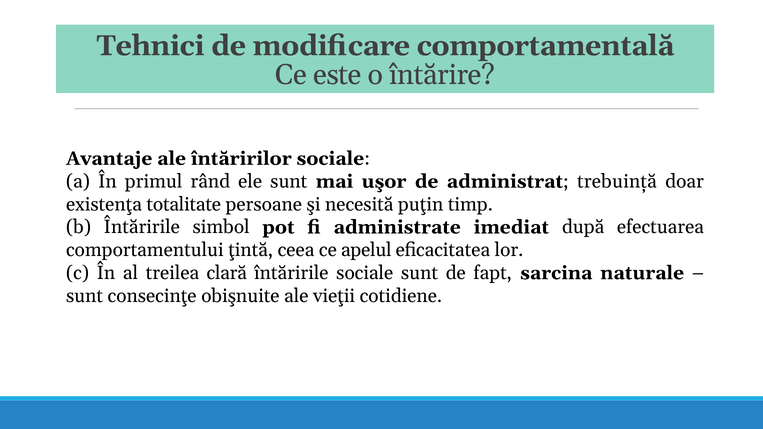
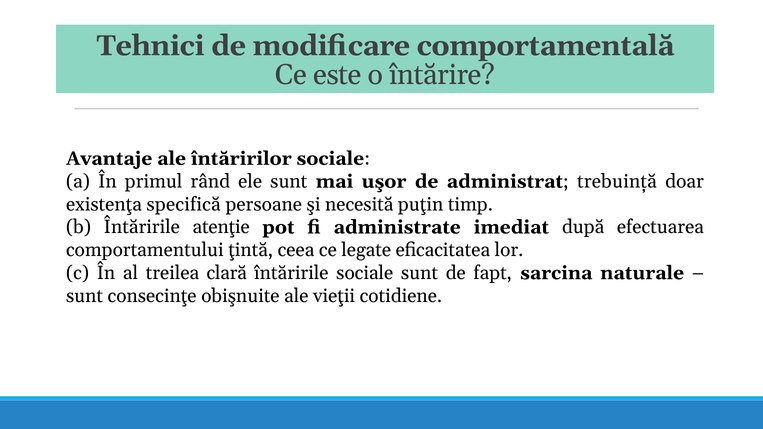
totalitate: totalitate -> specifică (184, 204)
simbol: simbol -> atenţie (221, 227)
apelul: apelul -> legate (366, 250)
